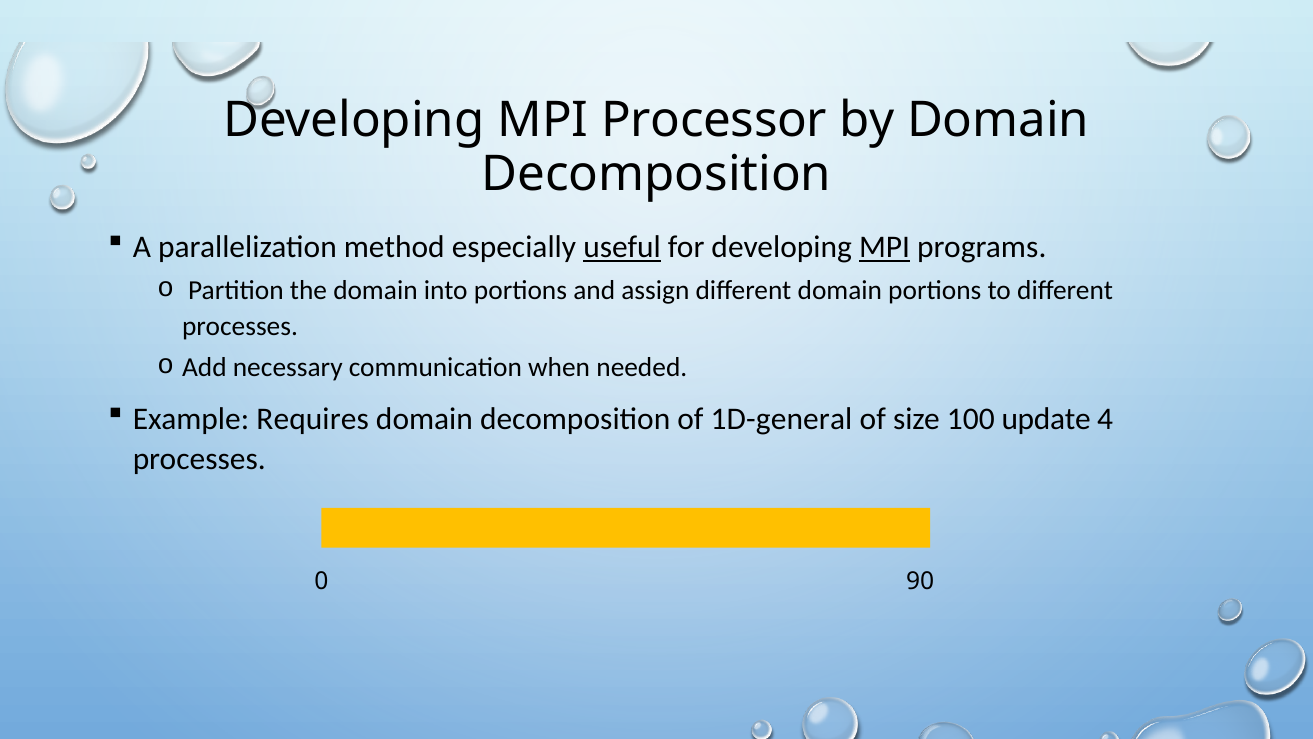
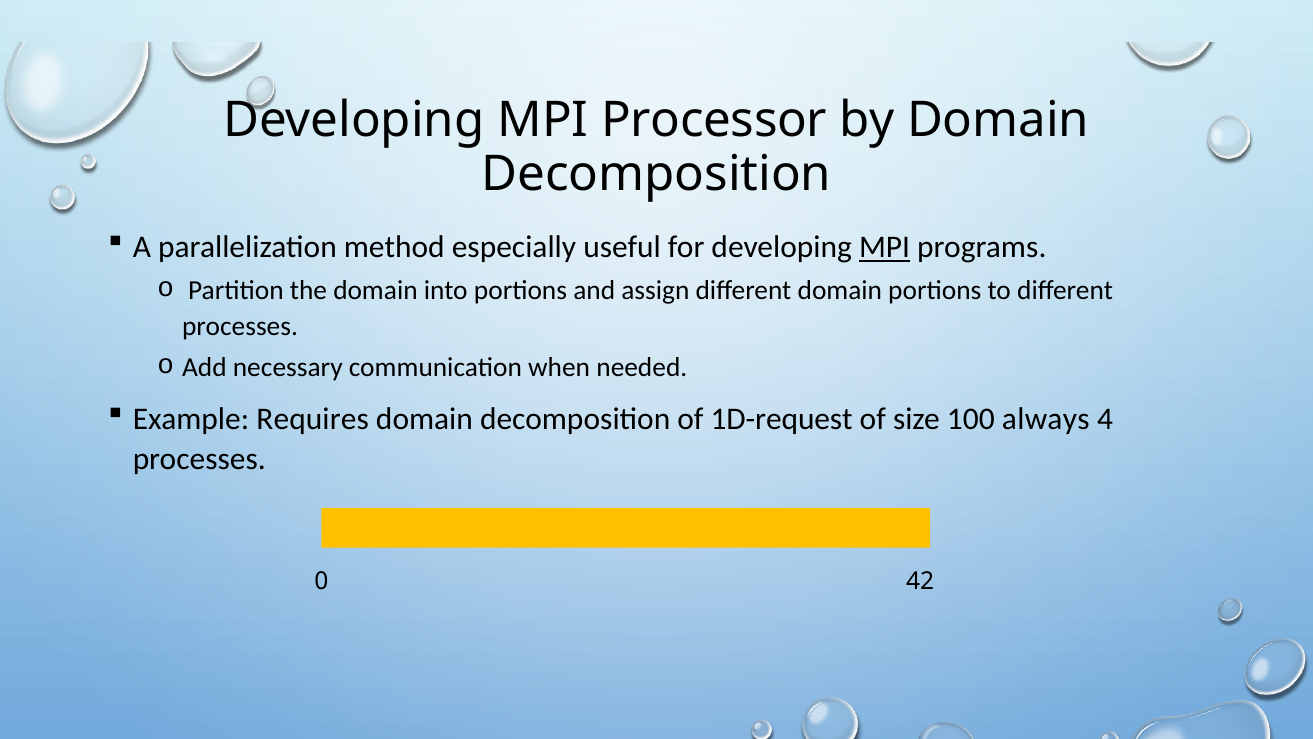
useful underline: present -> none (622, 247)
1D-general: 1D-general -> 1D-request (782, 418)
update: update -> always (1046, 418)
90: 90 -> 42 (920, 581)
